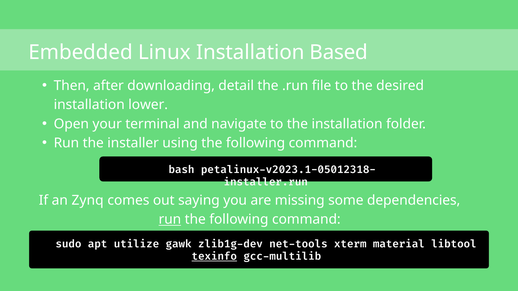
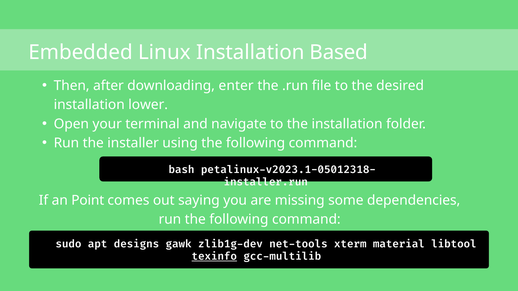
detail: detail -> enter (236, 86)
Zynq: Zynq -> Point (88, 201)
run underline: present -> none (170, 220)
utilize: utilize -> designs (136, 244)
